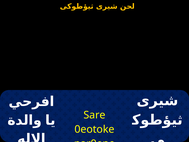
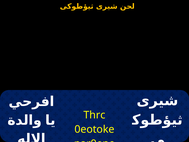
Sare: Sare -> Thrc (94, 115)
